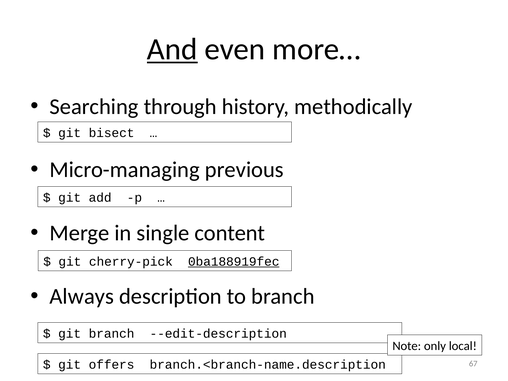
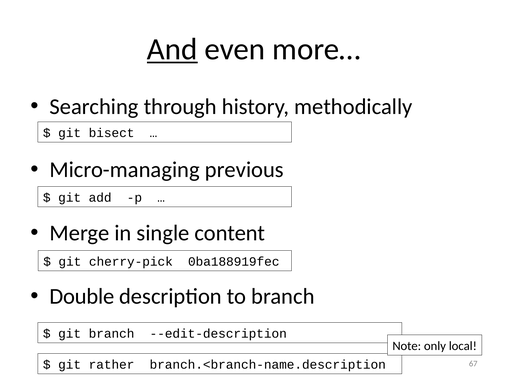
0ba188919fec underline: present -> none (234, 261)
Always: Always -> Double (82, 296)
offers: offers -> rather (112, 365)
